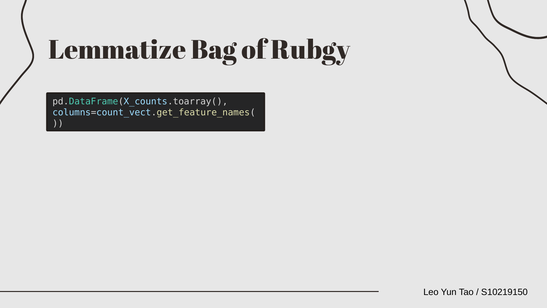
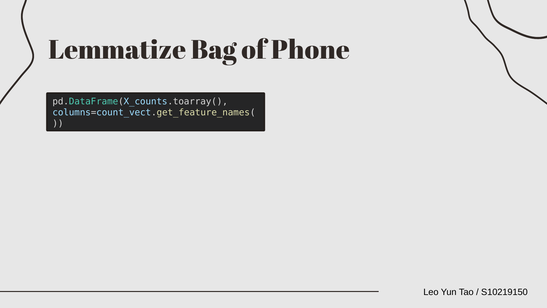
Rubgy: Rubgy -> Phone (311, 50)
